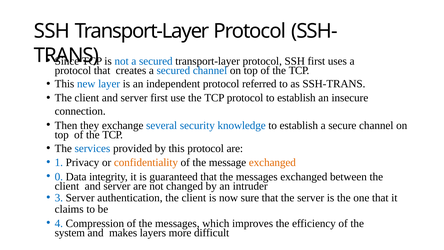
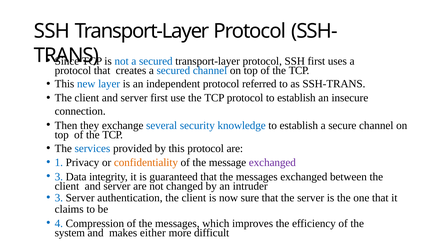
exchanged colour: orange -> purple (272, 162)
0: 0 -> 3 (59, 177)
layers: layers -> either (153, 233)
